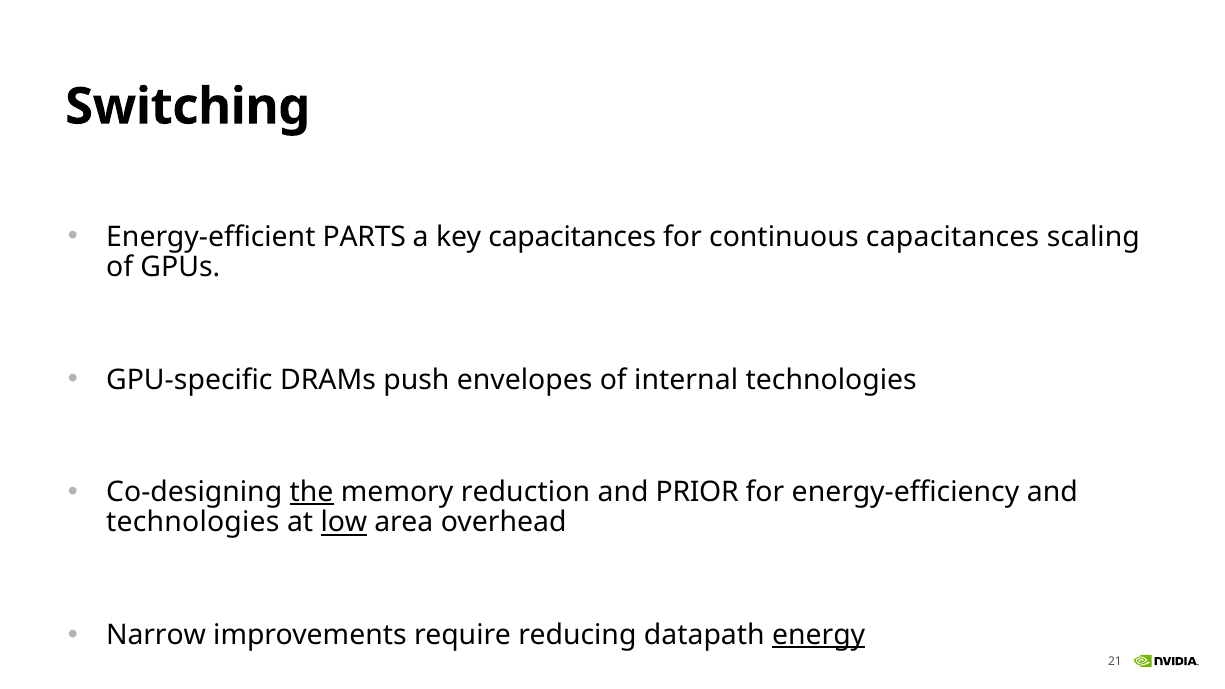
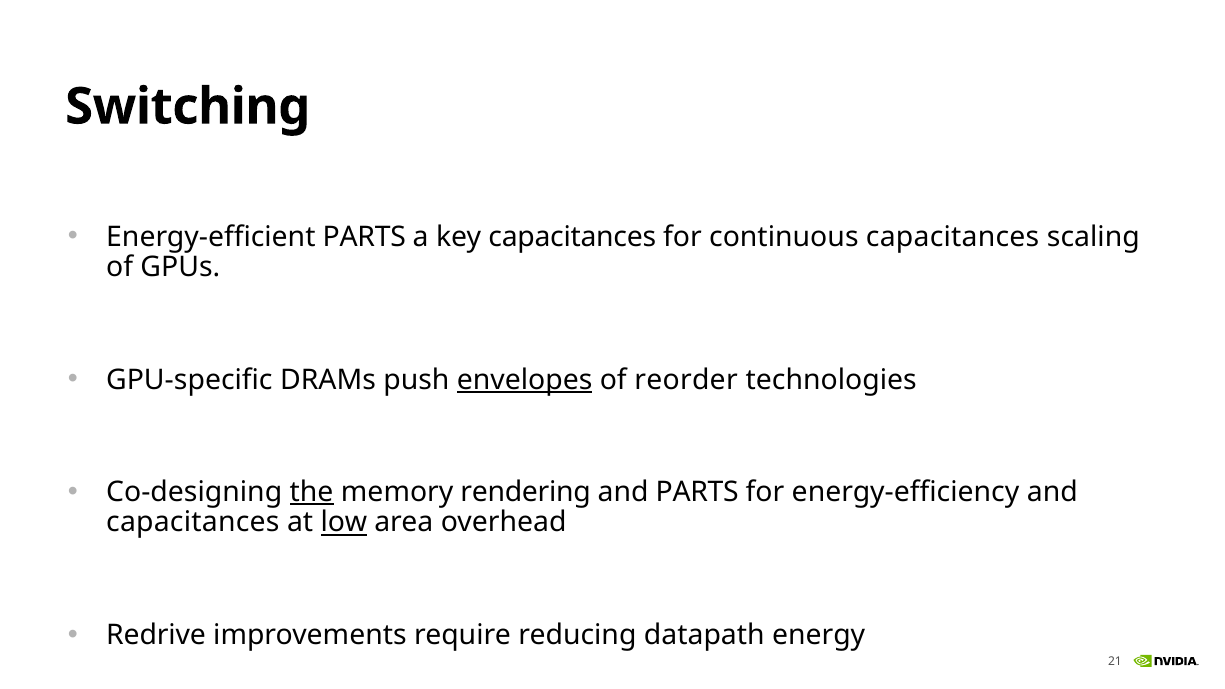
envelopes underline: none -> present (525, 380)
internal: internal -> reorder (686, 380)
reduction: reduction -> rendering (526, 492)
and PRIOR: PRIOR -> PARTS (697, 492)
technologies: technologies -> capacitances (193, 523)
Narrow: Narrow -> Redrive (156, 635)
energy underline: present -> none (819, 635)
